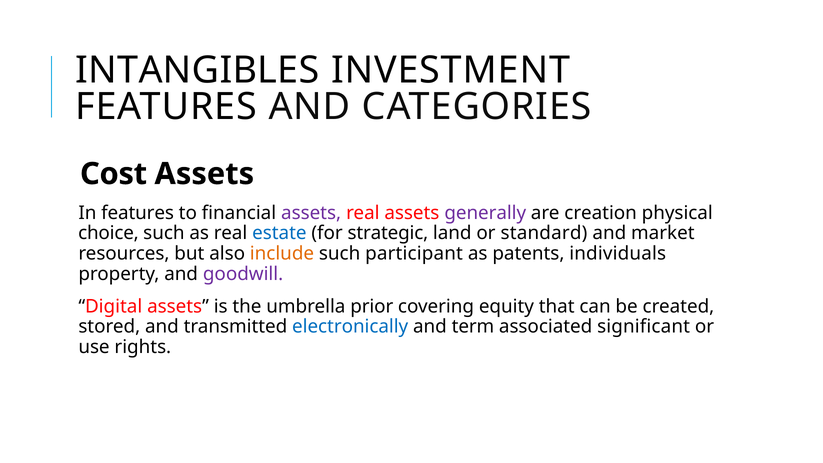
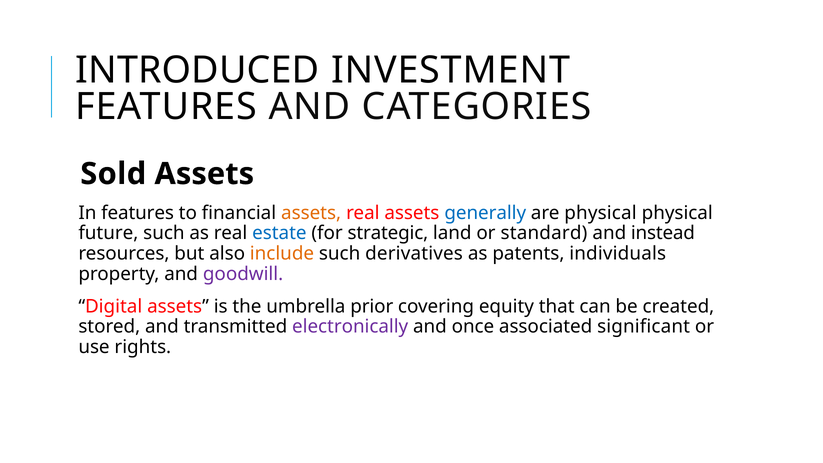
INTANGIBLES: INTANGIBLES -> INTRODUCED (197, 70)
Cost: Cost -> Sold (113, 174)
assets colour: purple -> orange (311, 213)
generally colour: purple -> blue (485, 213)
are creation: creation -> physical (601, 213)
choice: choice -> future (108, 233)
market: market -> instead (663, 233)
participant: participant -> derivatives (414, 254)
electronically colour: blue -> purple (350, 327)
term: term -> once (473, 327)
